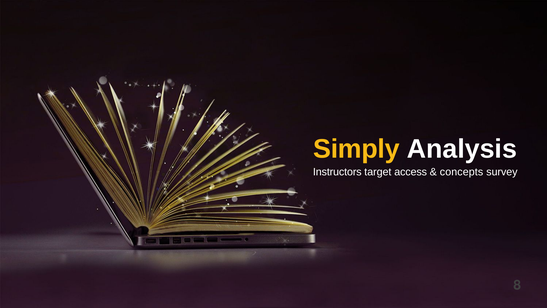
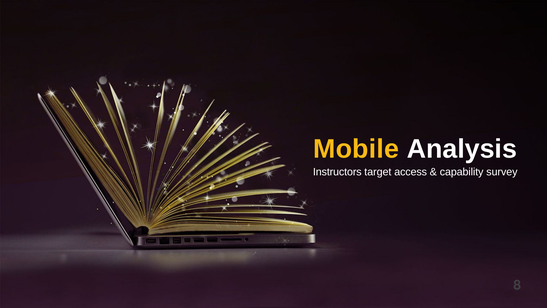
Simply: Simply -> Mobile (356, 149)
concepts: concepts -> capability (462, 172)
